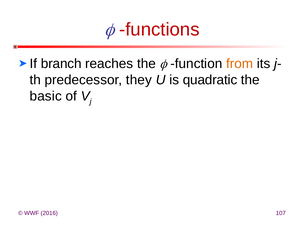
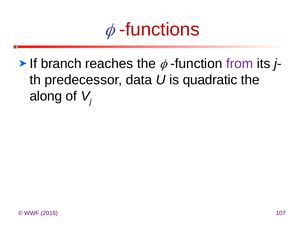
from colour: orange -> purple (240, 64)
they: they -> data (139, 80)
basic: basic -> along (46, 96)
